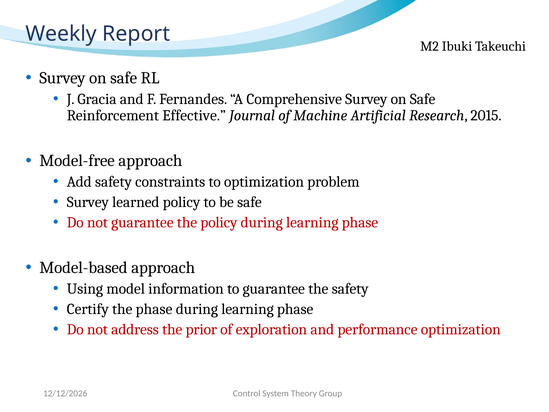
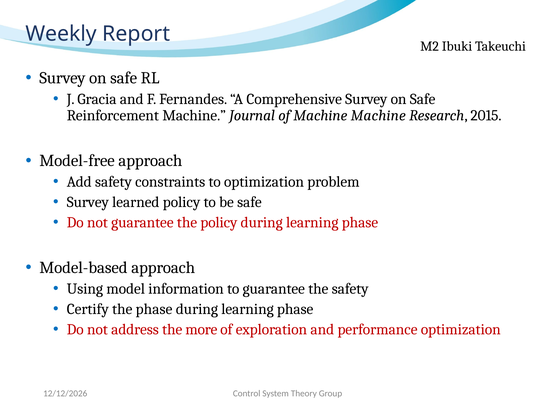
Reinforcement Effective: Effective -> Machine (194, 116)
Machine Artificial: Artificial -> Machine (378, 116)
prior: prior -> more (201, 329)
